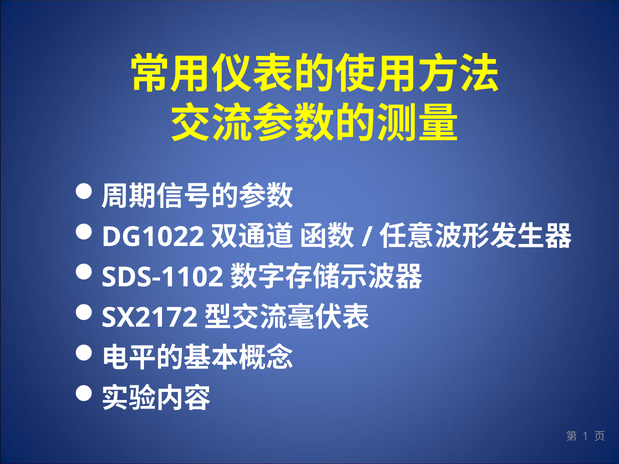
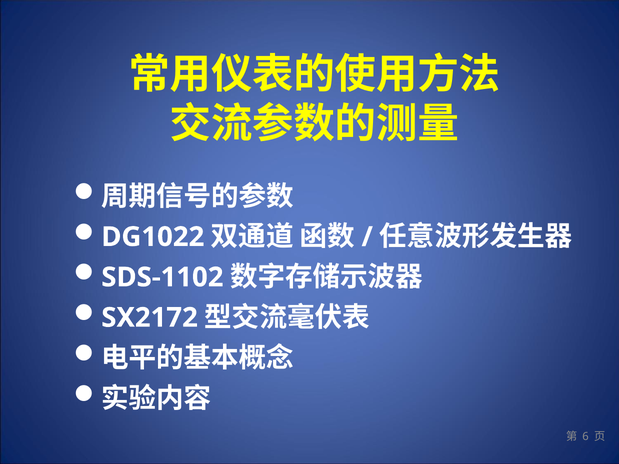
1: 1 -> 6 (586, 437)
